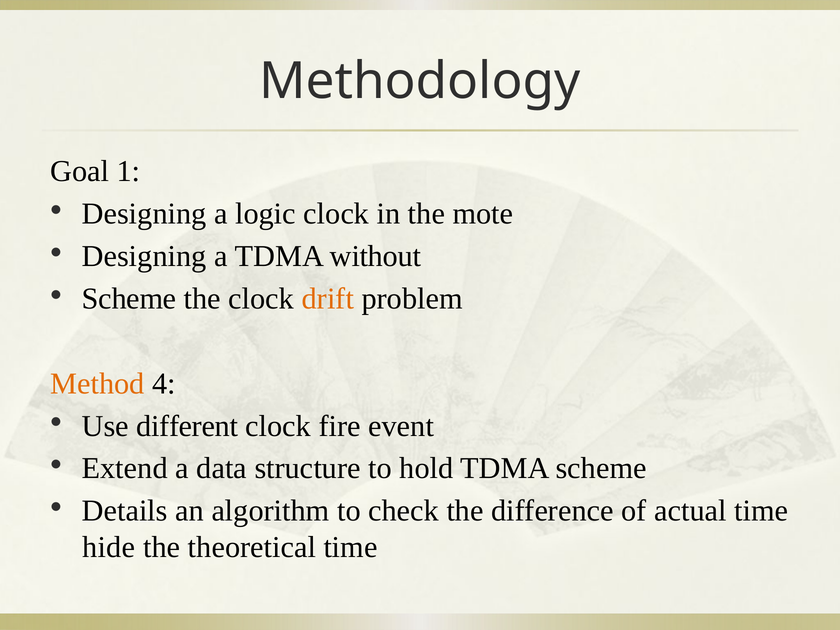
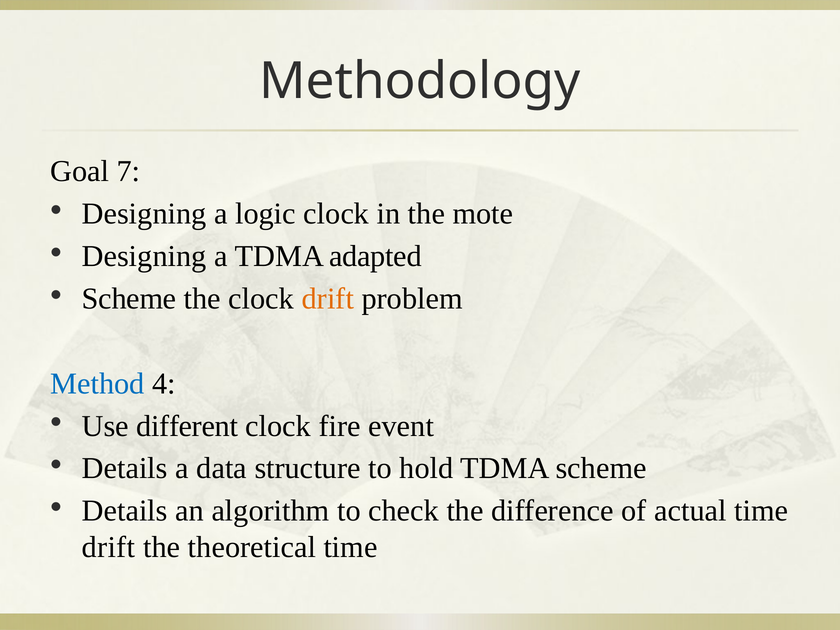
1: 1 -> 7 (129, 171)
without: without -> adapted (375, 256)
Method colour: orange -> blue (97, 384)
Extend: Extend -> Details (125, 468)
hide: hide -> drift (109, 547)
